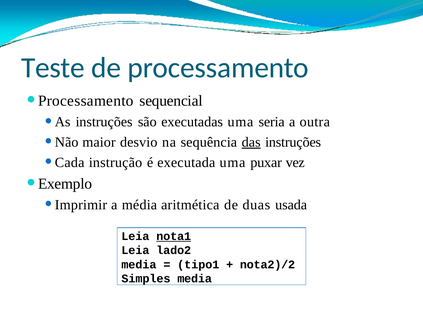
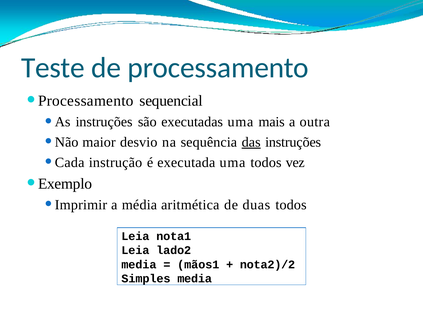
seria: seria -> mais (272, 122)
uma puxar: puxar -> todos (266, 163)
duas usada: usada -> todos (291, 205)
nota1 underline: present -> none (174, 237)
tipo1: tipo1 -> mãos1 (198, 265)
